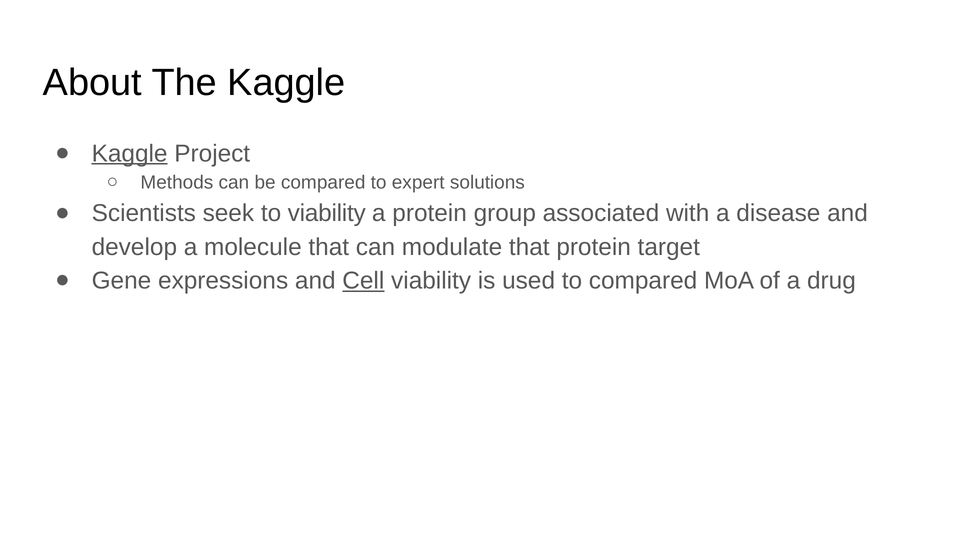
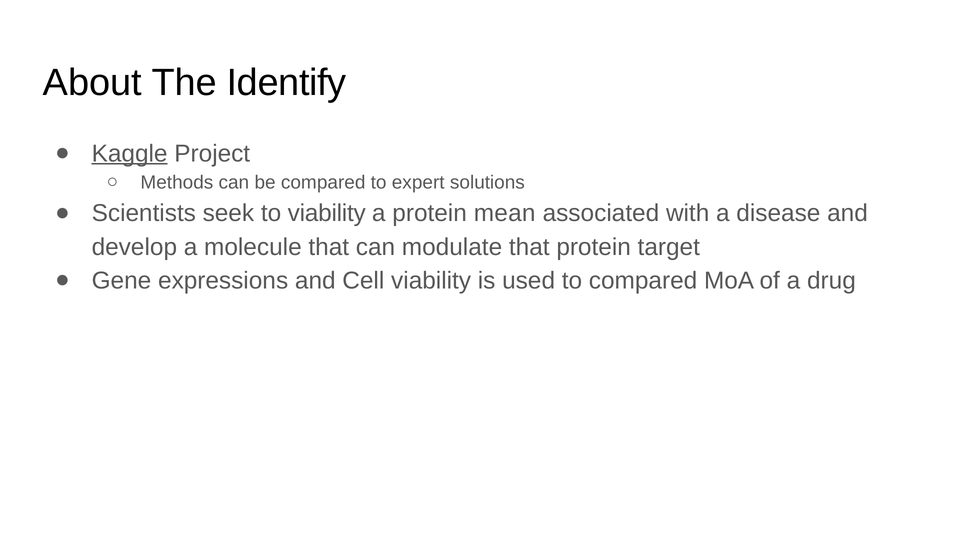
The Kaggle: Kaggle -> Identify (287, 83)
group: group -> mean (505, 213)
Cell underline: present -> none (363, 281)
